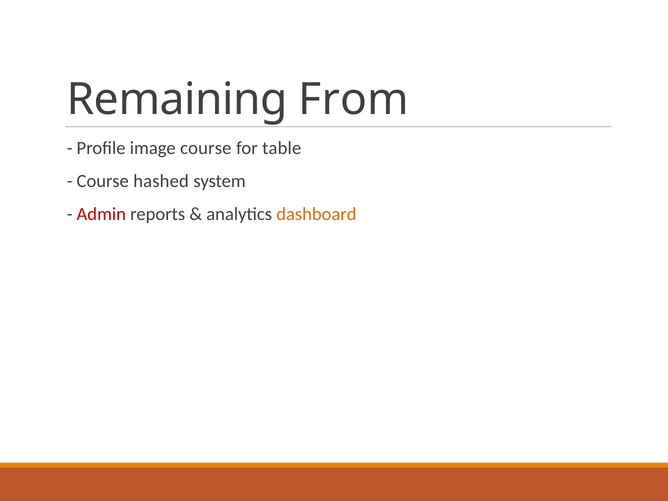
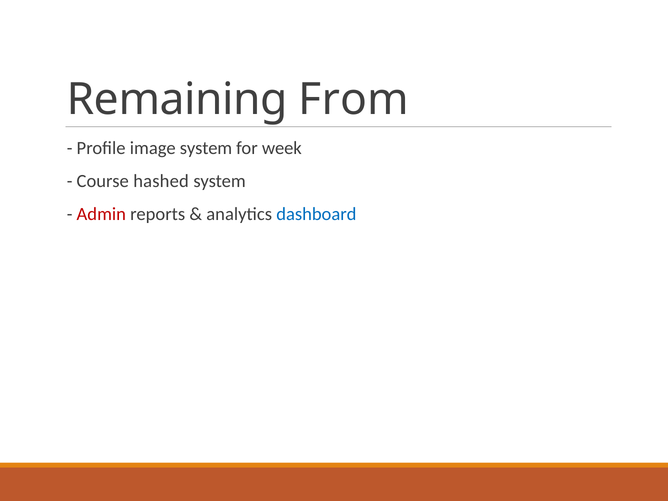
image course: course -> system (206, 148)
table: table -> week (282, 148)
dashboard colour: orange -> blue (316, 214)
